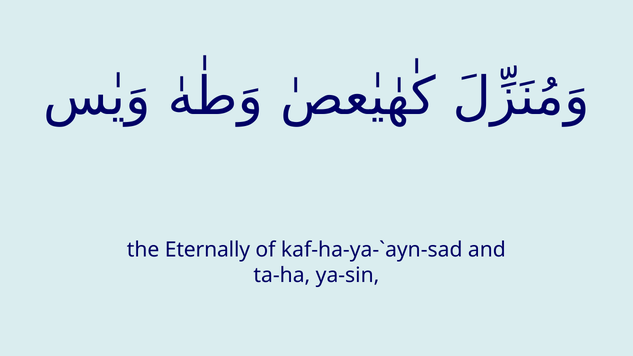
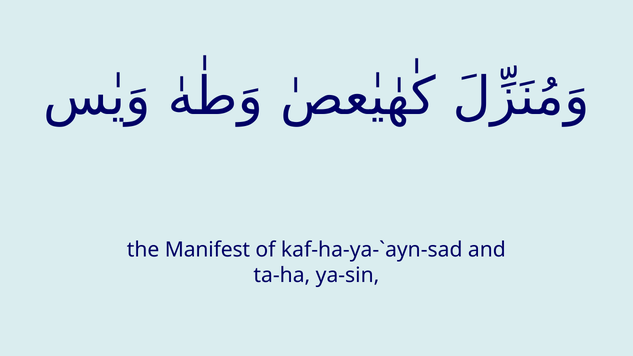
Eternally: Eternally -> Manifest (207, 250)
